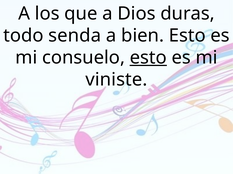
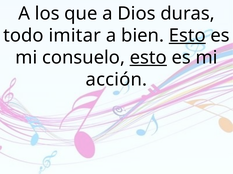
senda: senda -> imitar (75, 36)
Esto underline: none -> present (187, 36)
viniste: viniste -> acción (116, 80)
